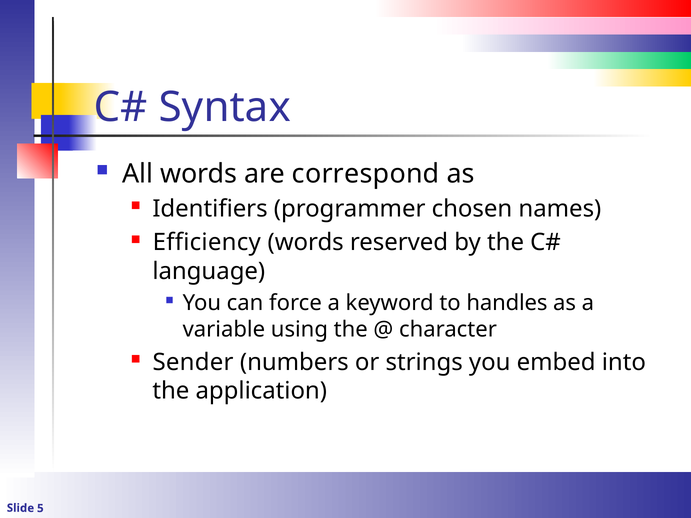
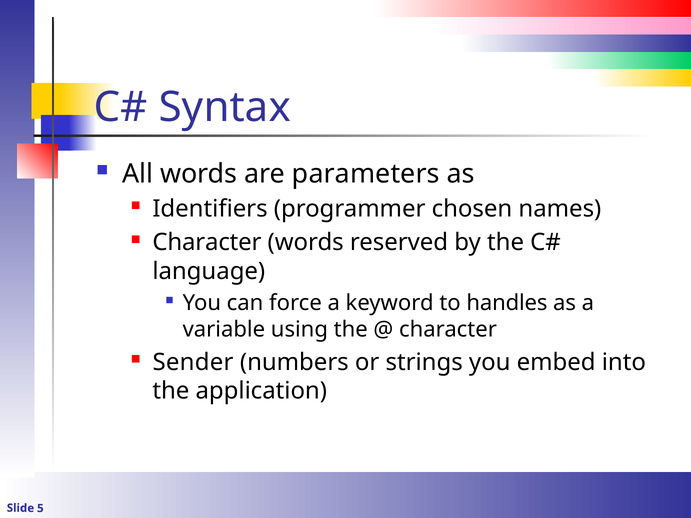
correspond: correspond -> parameters (366, 174)
Efficiency: Efficiency -> Character (207, 243)
